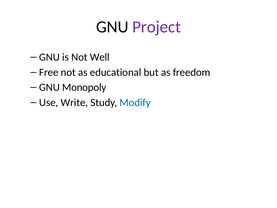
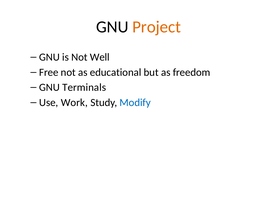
Project colour: purple -> orange (157, 27)
Monopoly: Monopoly -> Terminals (84, 87)
Write: Write -> Work (74, 102)
